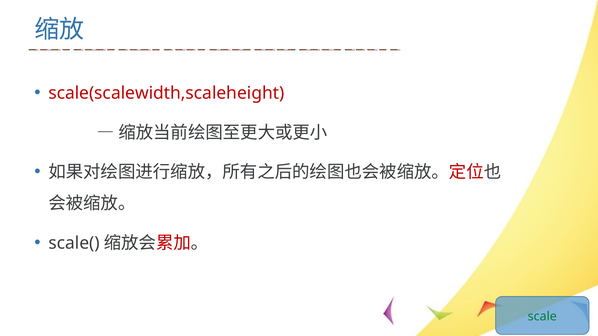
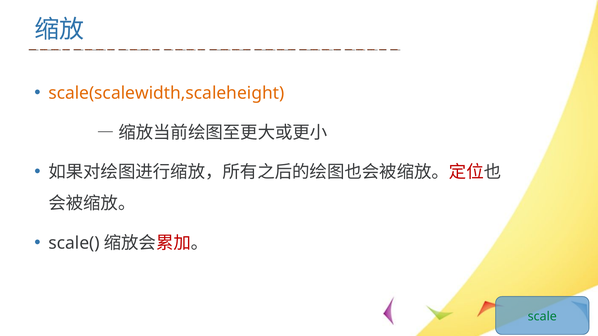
scale(scalewidth,scaleheight colour: red -> orange (166, 93)
